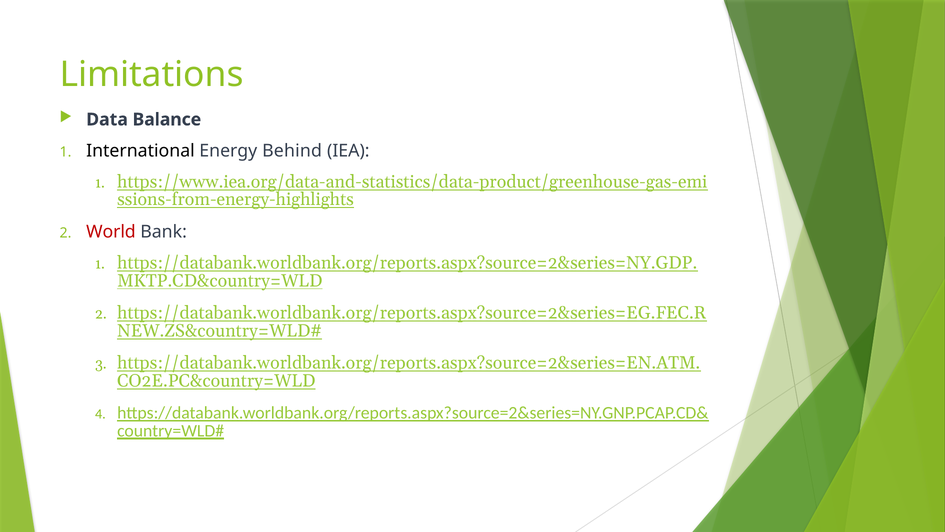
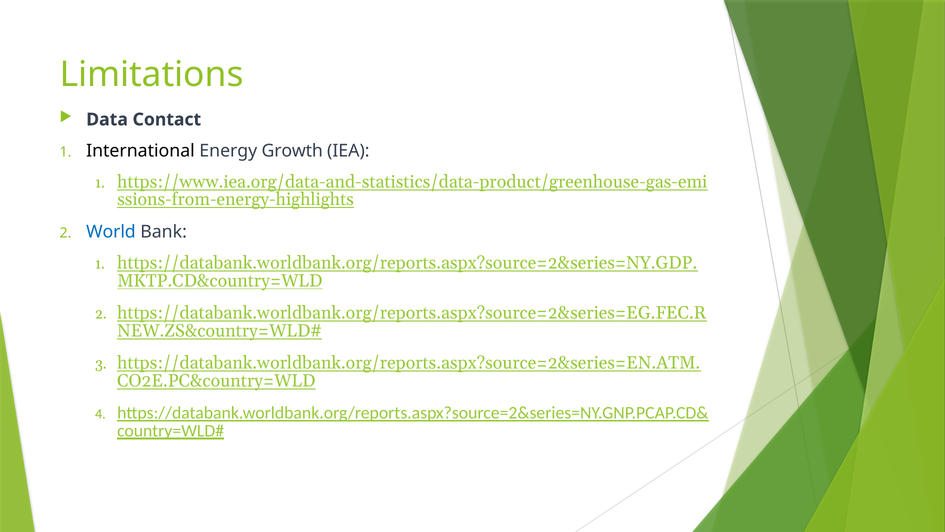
Balance: Balance -> Contact (167, 119)
Behind: Behind -> Growth (292, 151)
World colour: red -> blue (111, 232)
